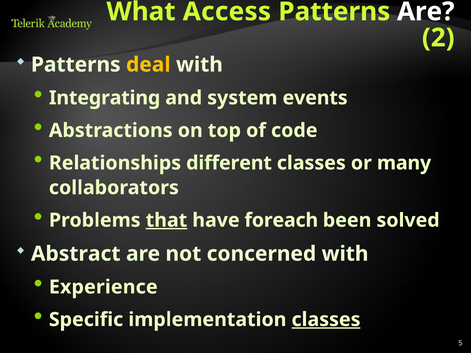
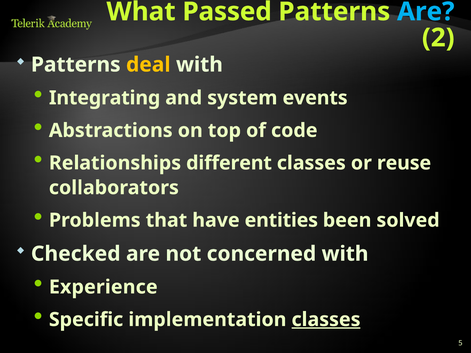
Access: Access -> Passed (227, 12)
Are colour: white -> light blue (426, 12)
many: many -> reuse (404, 163)
that underline: present -> none (166, 220)
foreach: foreach -> entities (281, 220)
Abstract: Abstract -> Checked (76, 254)
